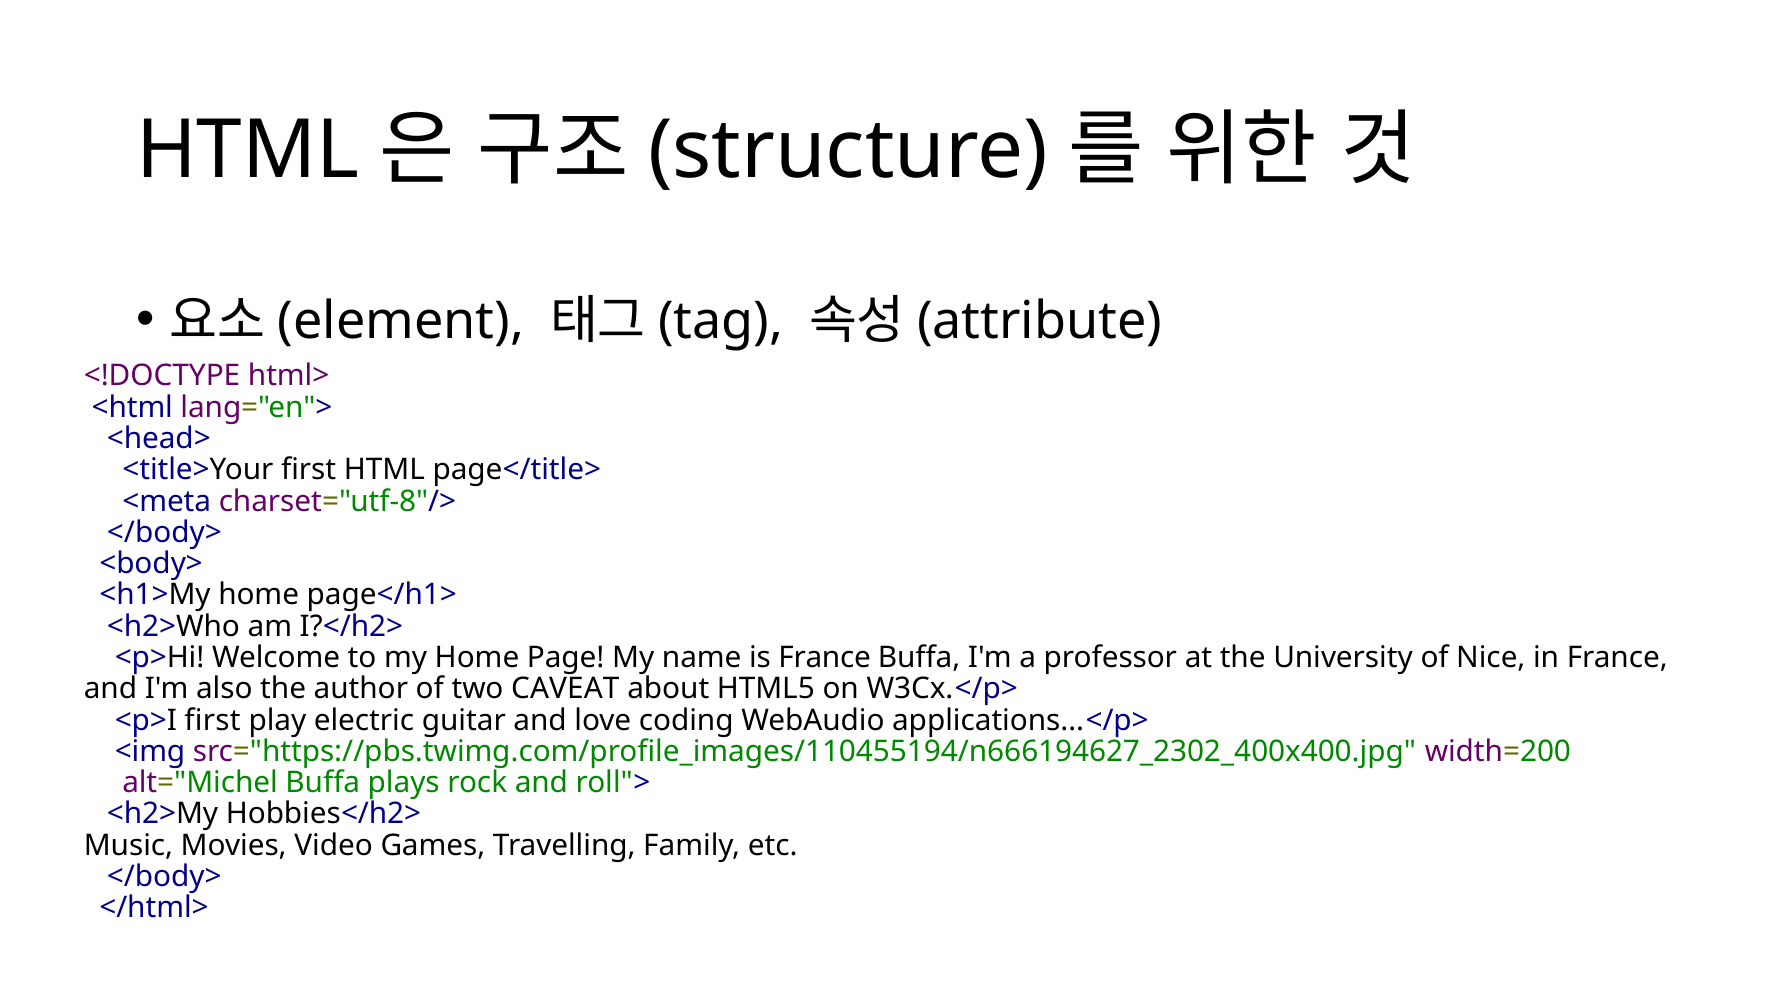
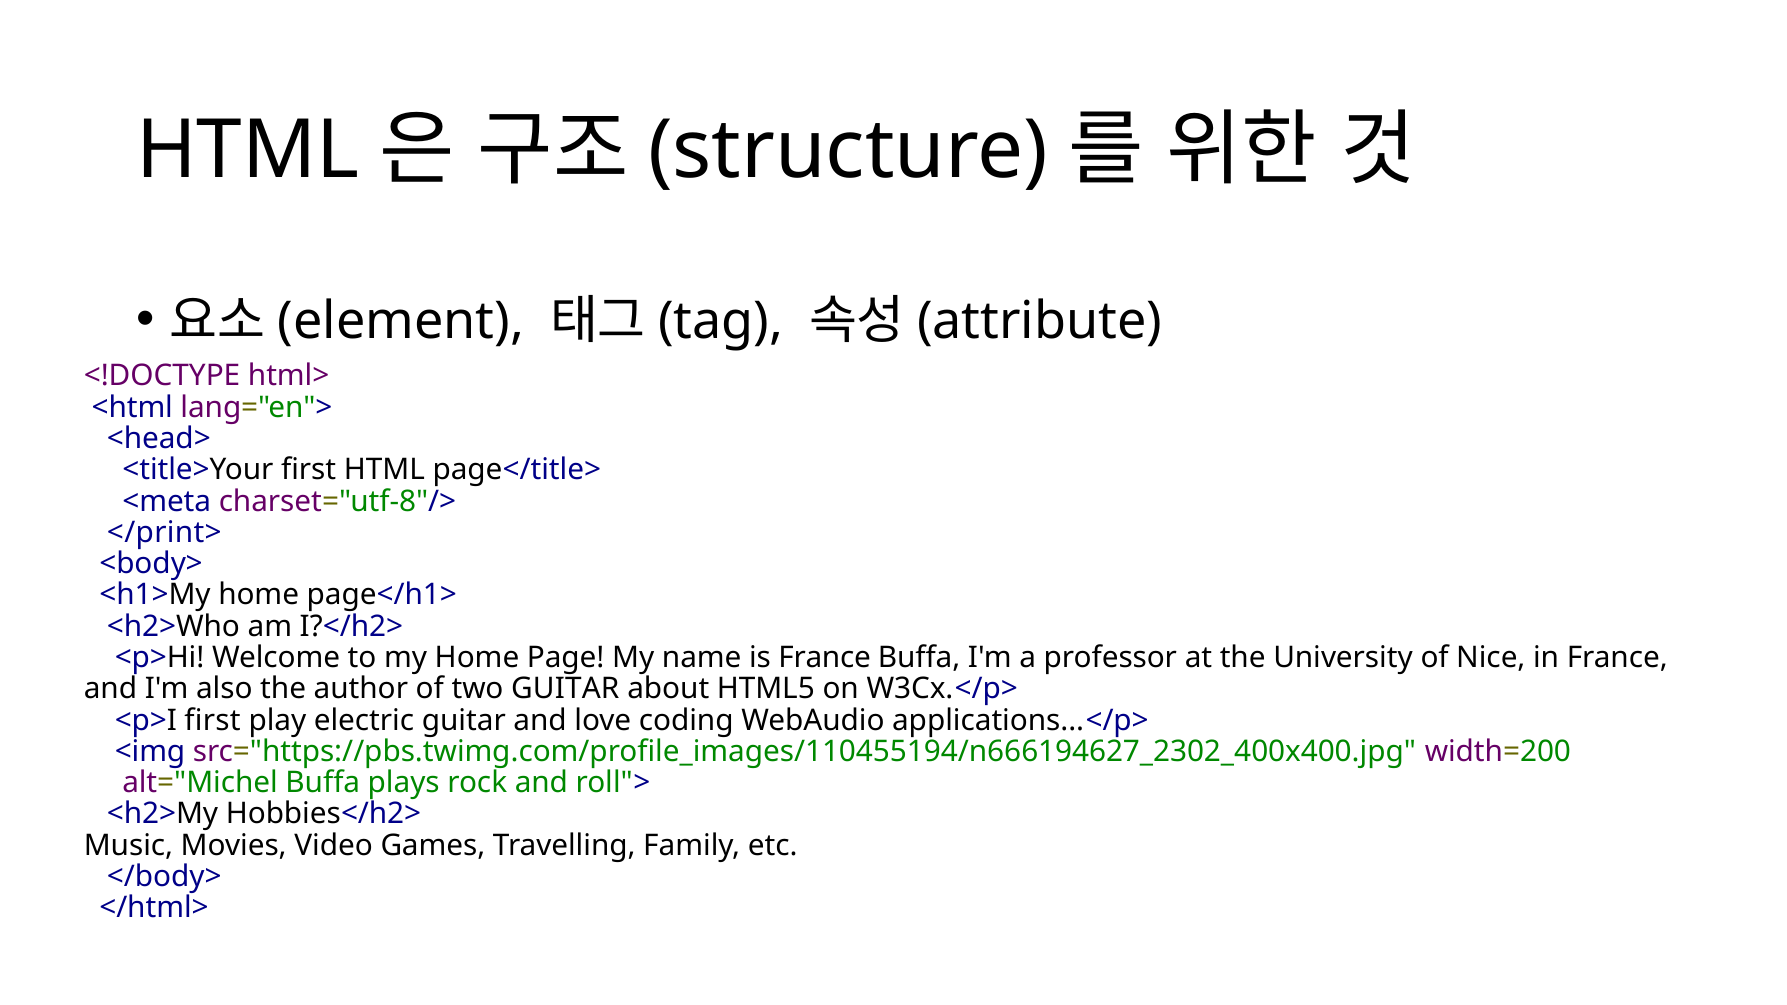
</body>: </body> -> </print> (164, 533)
two CAVEAT: CAVEAT -> GUITAR (565, 689)
